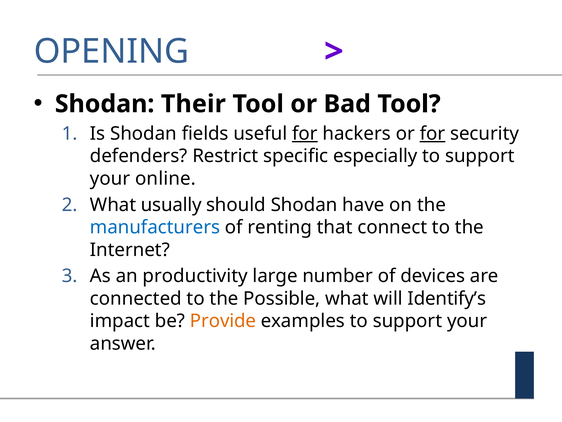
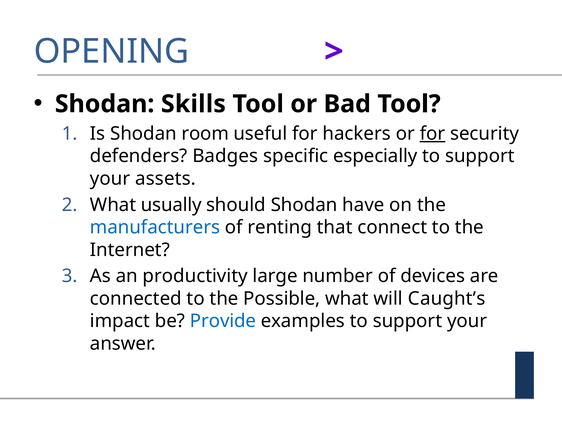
Their: Their -> Skills (193, 104)
fields: fields -> room (205, 133)
for underline: present -> none (305, 133)
Restrict: Restrict -> Badges (225, 156)
online: online -> assets (166, 178)
Identify’s: Identify’s -> Caught’s (447, 298)
Provide colour: orange -> blue (223, 321)
